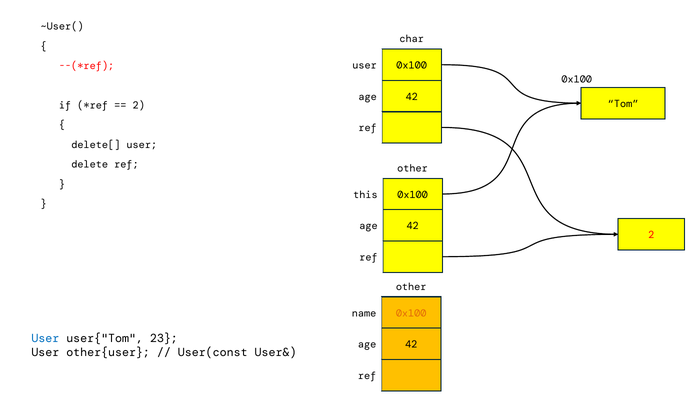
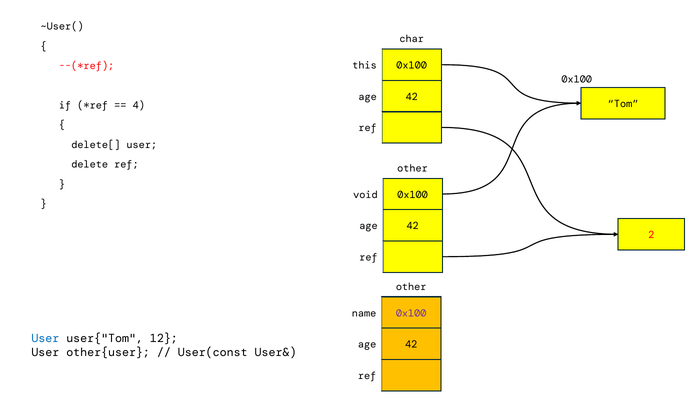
user: user -> this (365, 65)
2: 2 -> 4 (139, 105)
this: this -> void (365, 195)
0x100 colour: orange -> purple (411, 313)
23: 23 -> 12 (164, 338)
